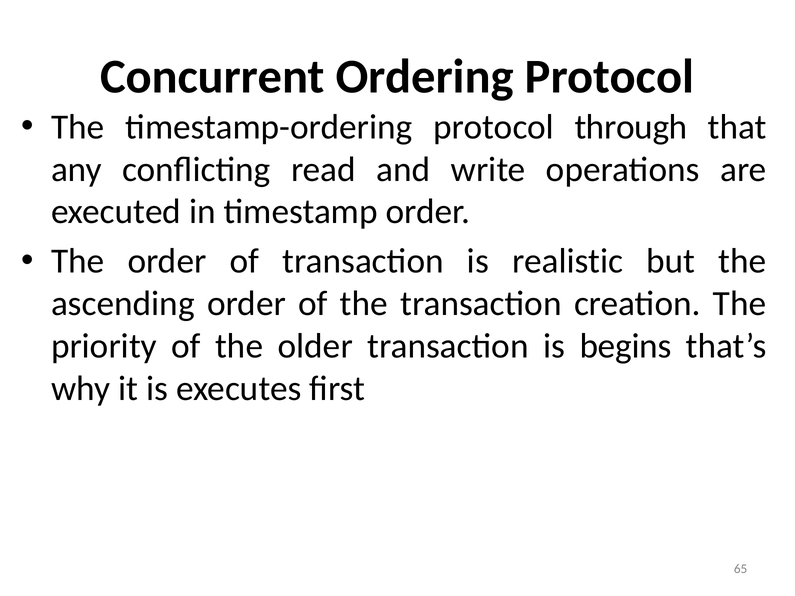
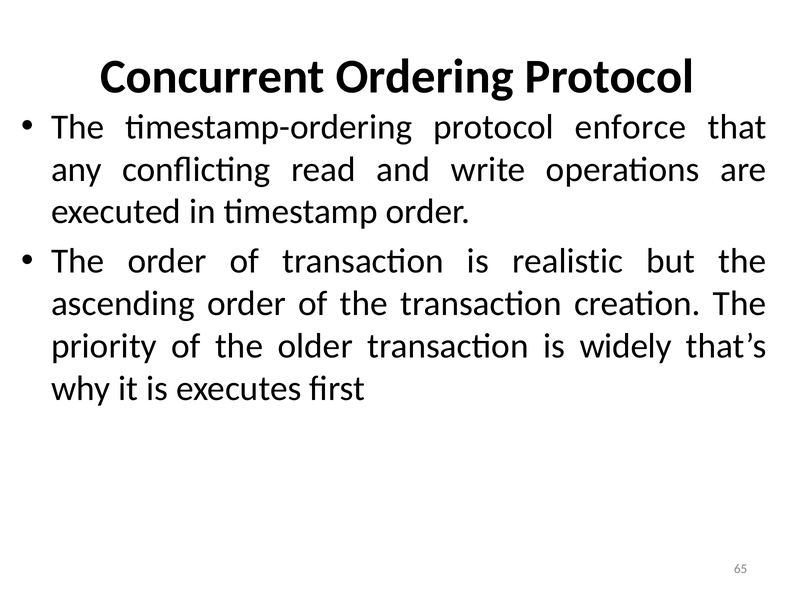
through: through -> enforce (631, 127)
begins: begins -> widely (626, 346)
